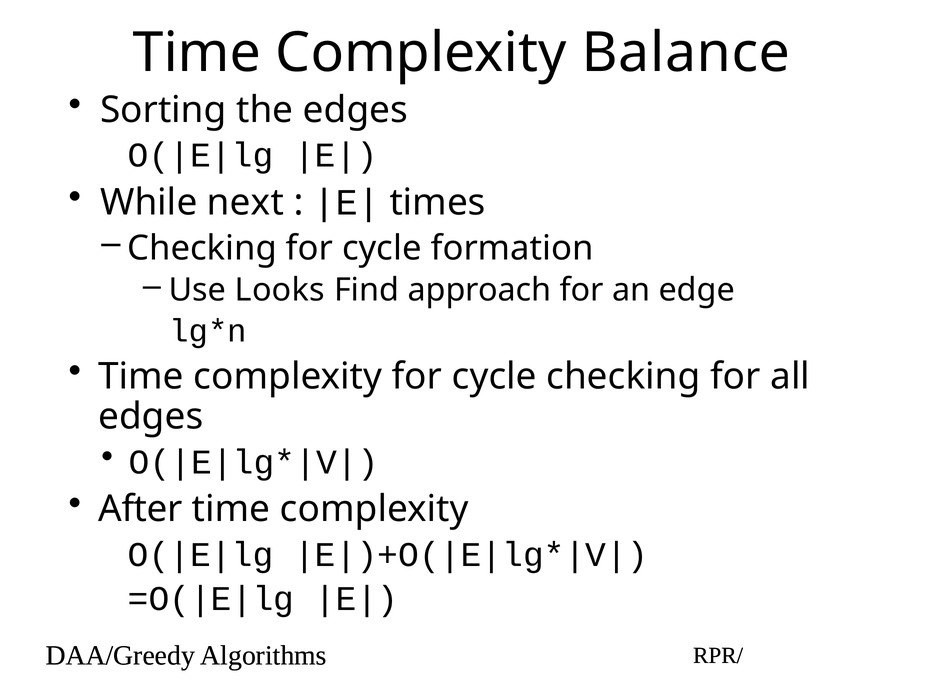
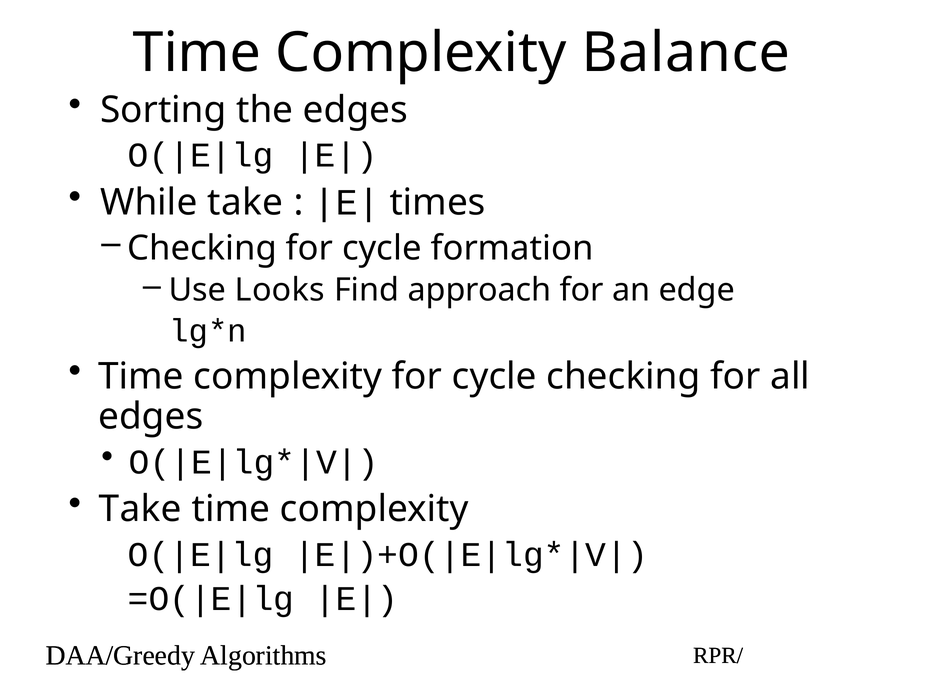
While next: next -> take (245, 202)
After: After -> Take (140, 509)
